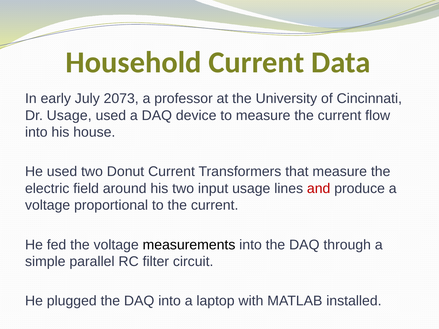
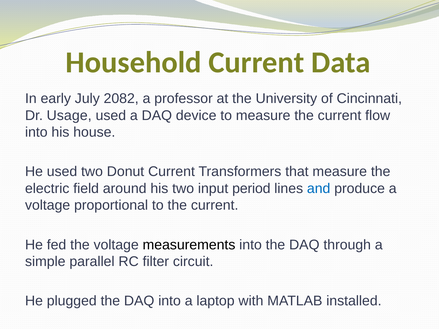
2073: 2073 -> 2082 (121, 99)
input usage: usage -> period (251, 189)
and colour: red -> blue (319, 189)
